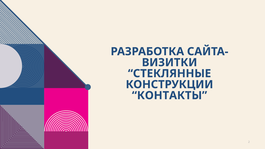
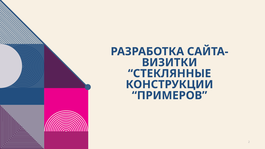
КОНТАКТЫ: КОНТАКТЫ -> ПРИМЕРОВ (170, 95)
